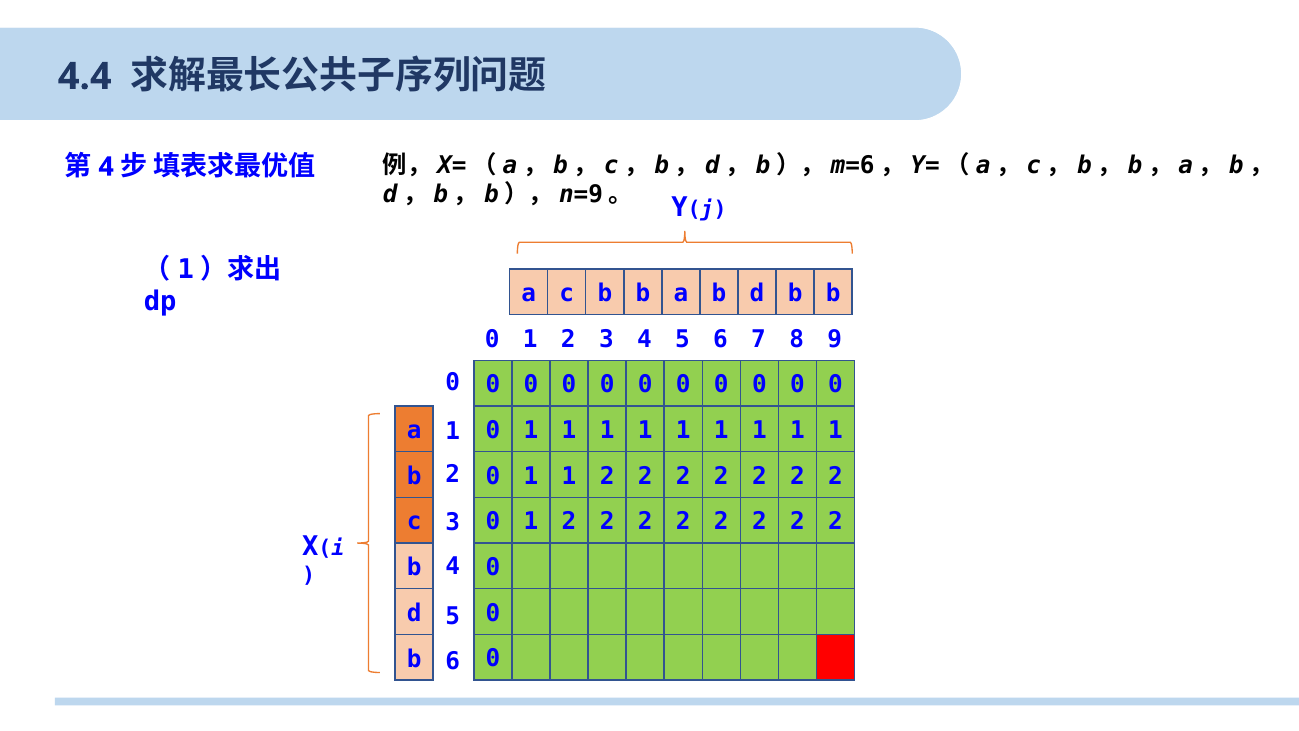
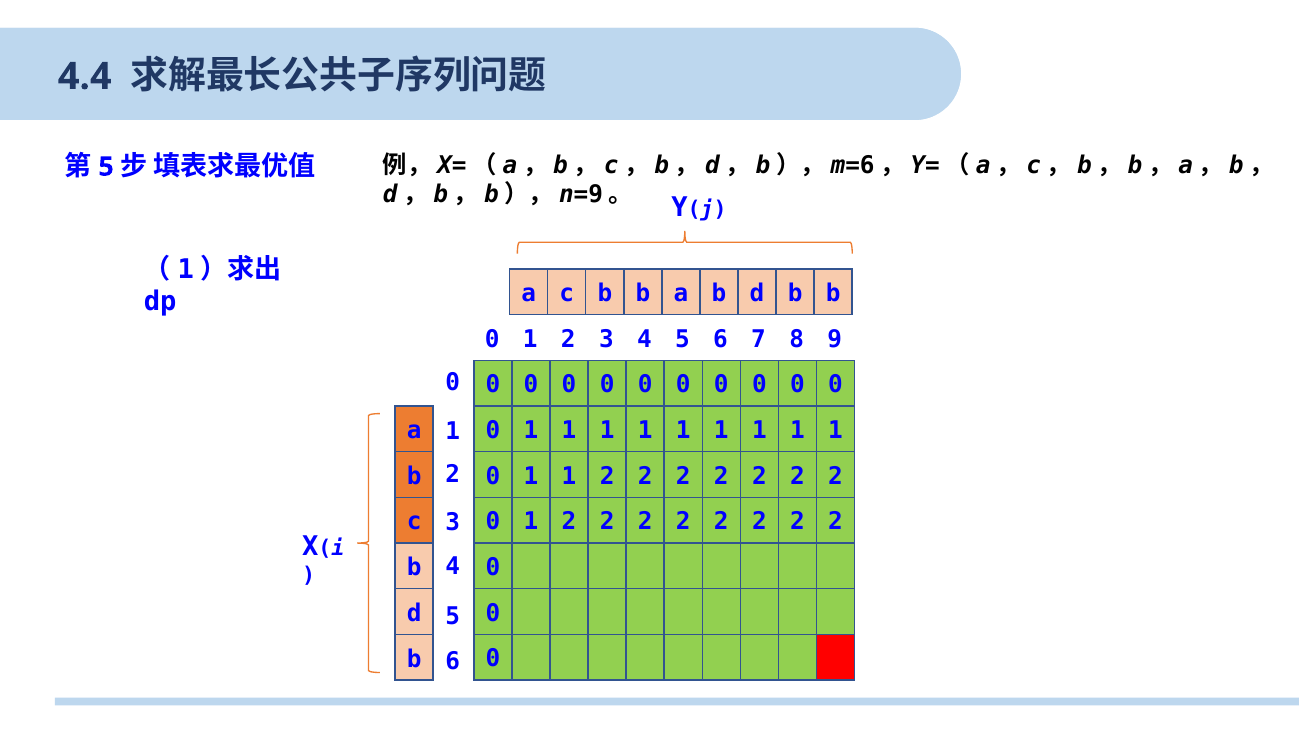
4: 4 -> 5 (106, 167)
